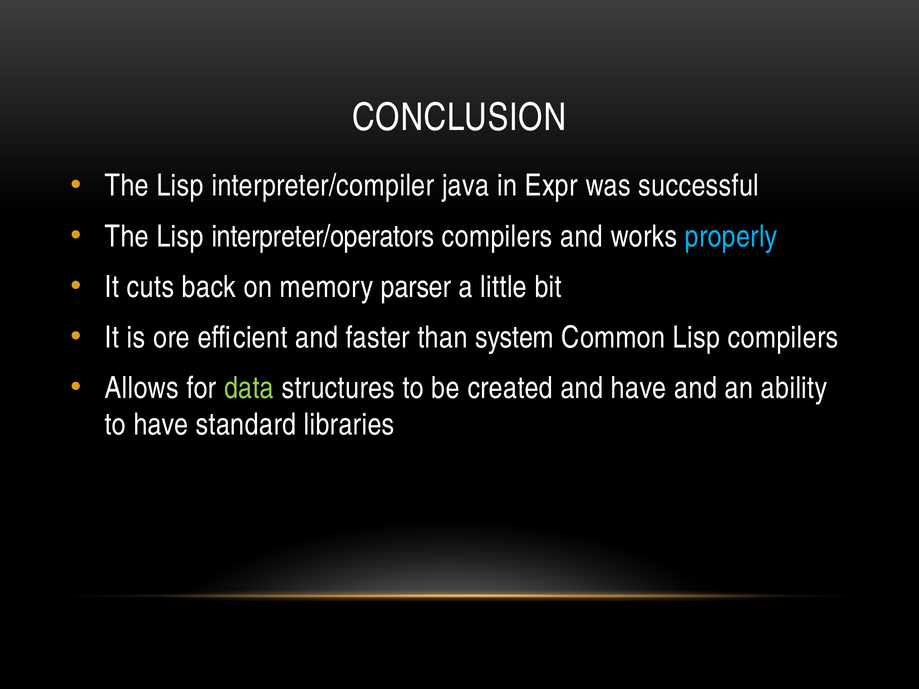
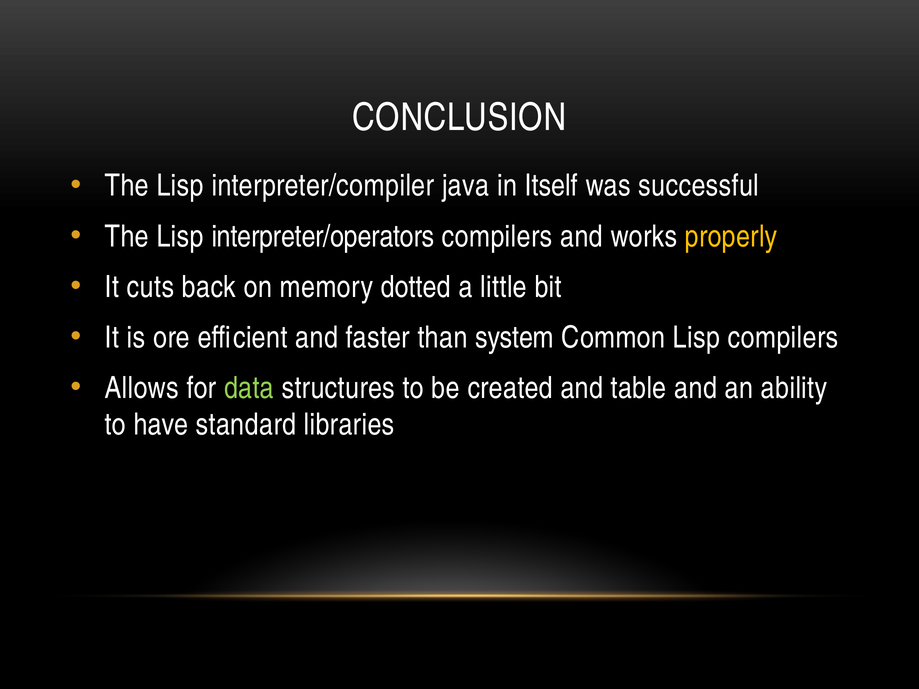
Expr: Expr -> Itself (551, 186)
properly colour: light blue -> yellow (731, 236)
parser: parser -> dotted (416, 287)
and have: have -> table (639, 388)
